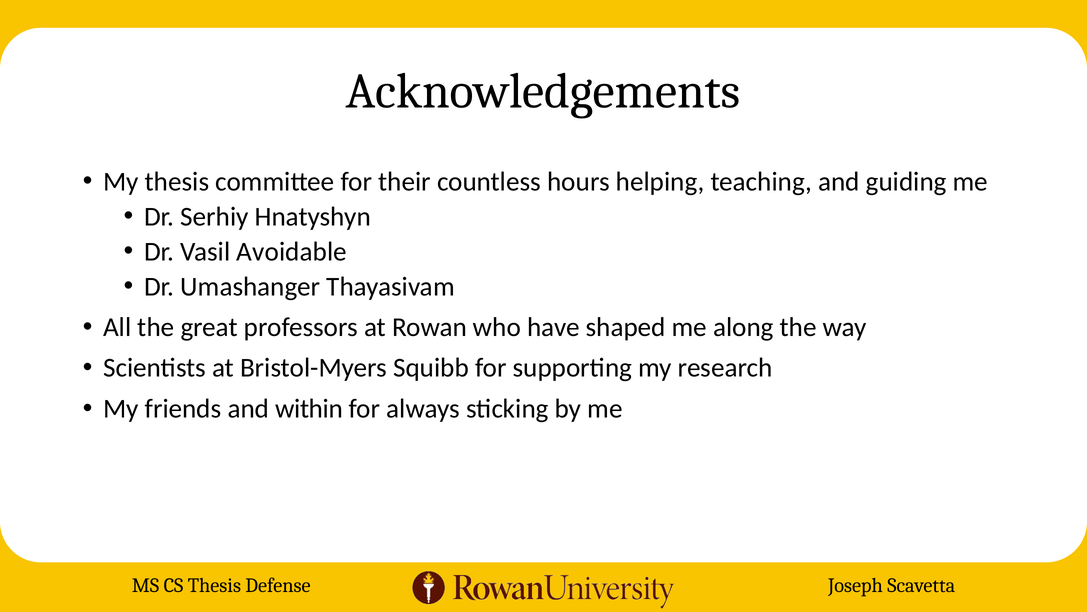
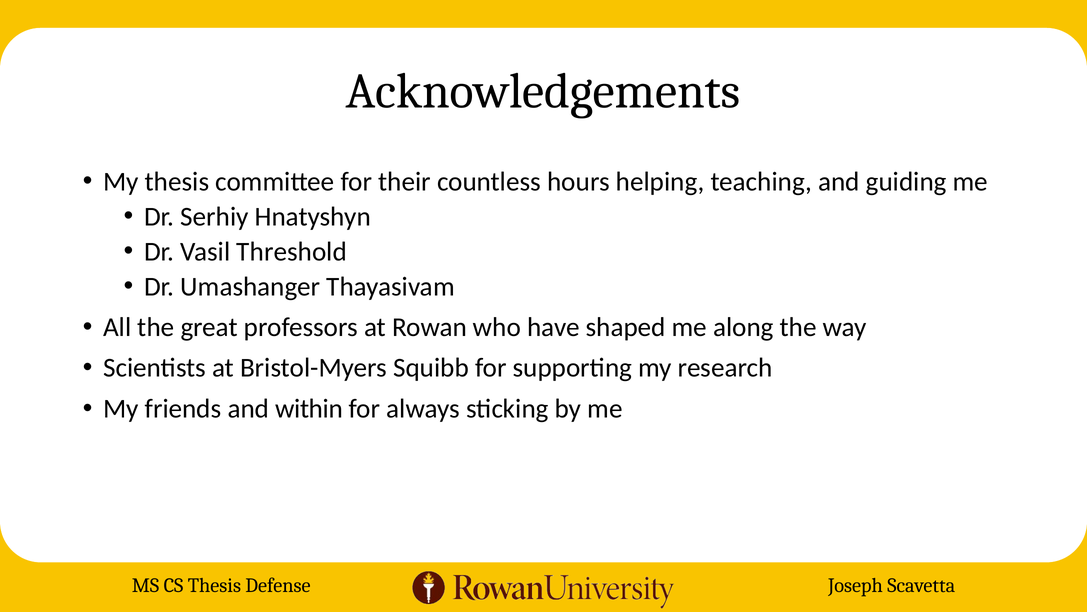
Avoidable: Avoidable -> Threshold (292, 251)
